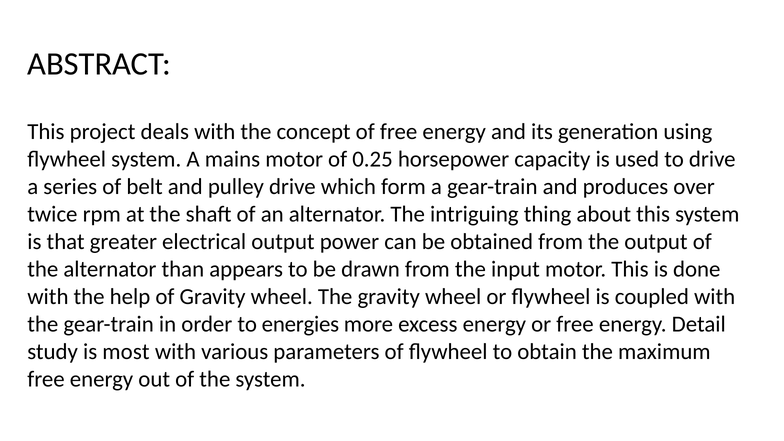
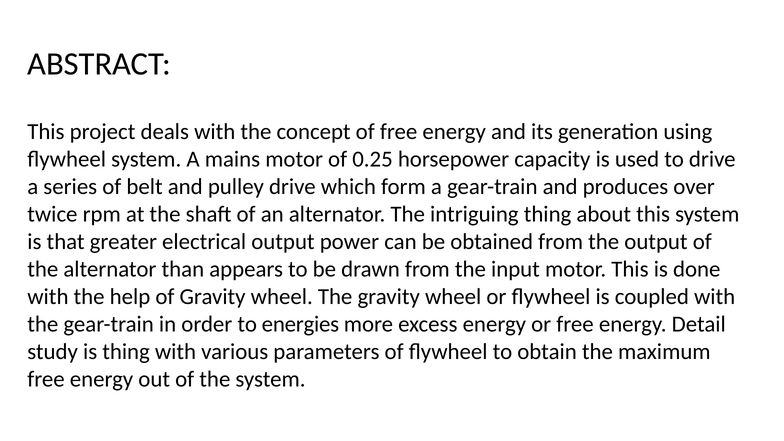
is most: most -> thing (126, 351)
